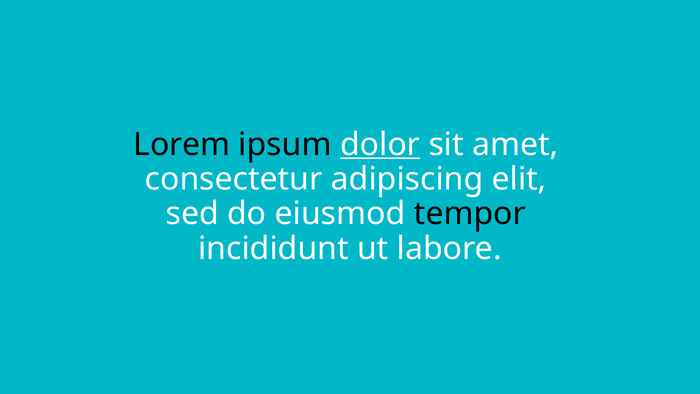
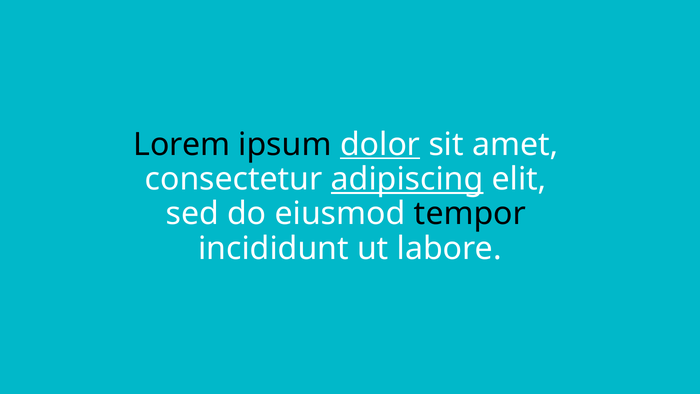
adipiscing underline: none -> present (407, 179)
